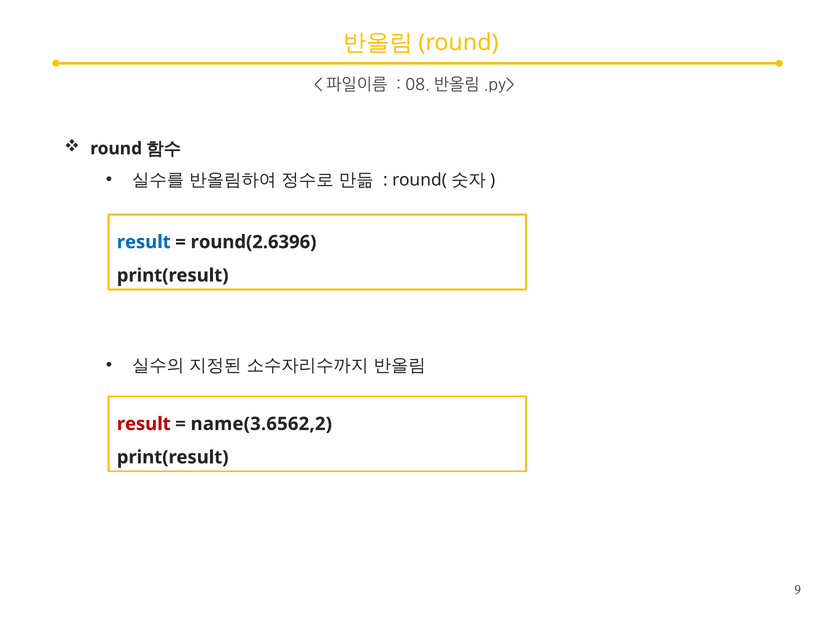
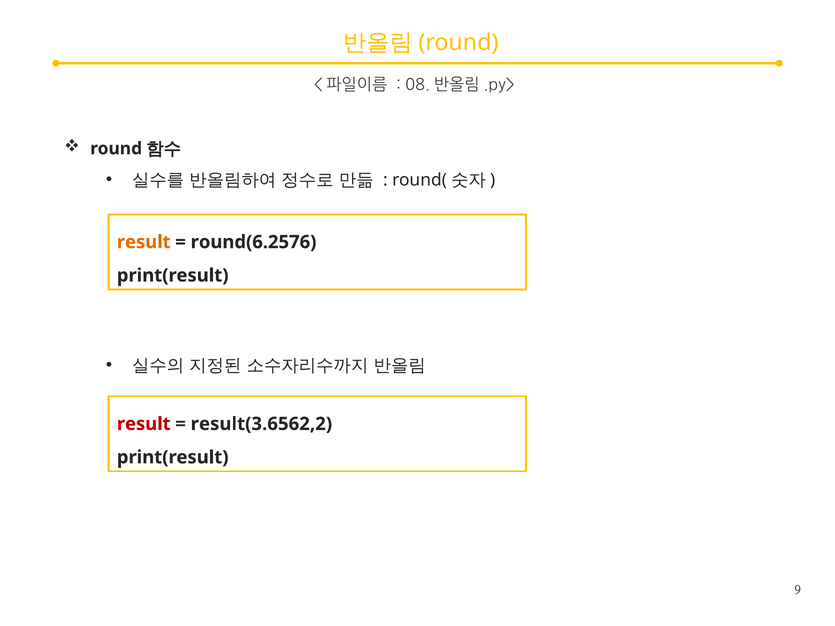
result colour: blue -> orange (144, 242)
round(2.6396: round(2.6396 -> round(6.2576 (254, 242)
name(3.6562,2: name(3.6562,2 -> result(3.6562,2 (261, 424)
